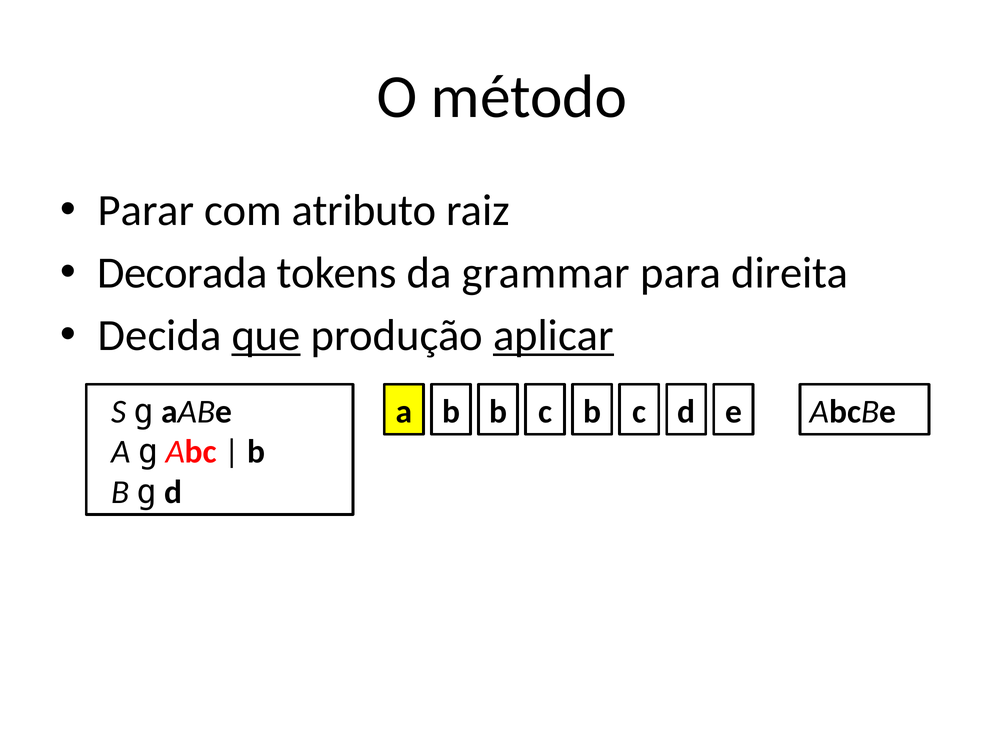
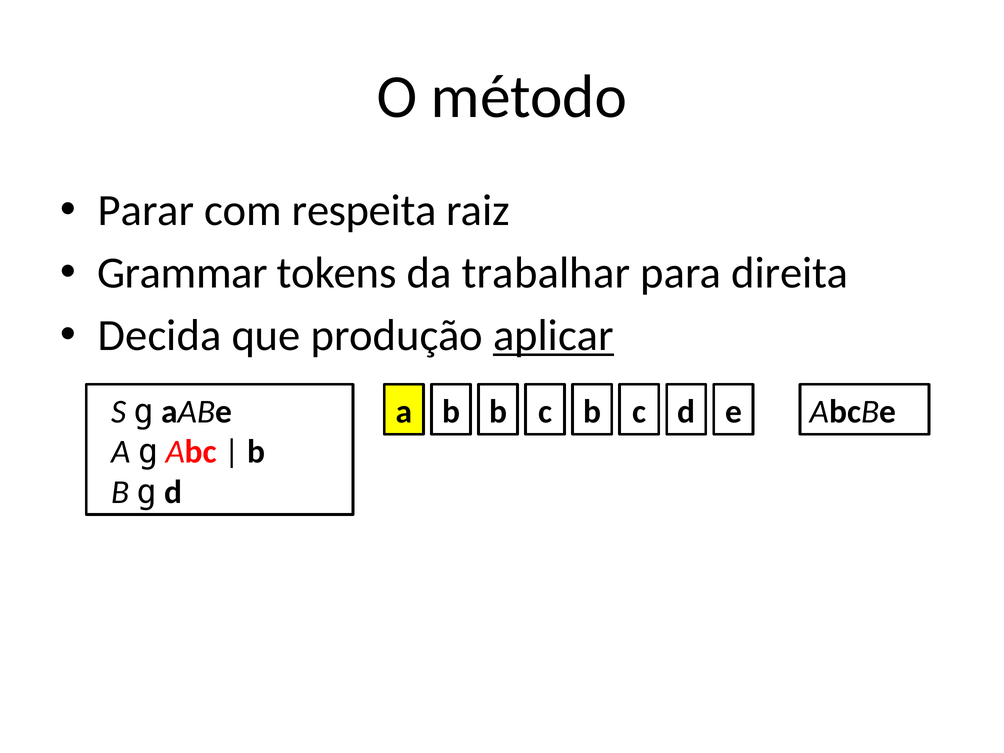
atributo: atributo -> respeita (364, 211)
Decorada: Decorada -> Grammar (182, 273)
grammar: grammar -> trabalhar (546, 273)
que underline: present -> none (266, 336)
